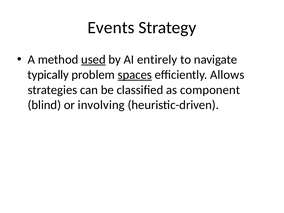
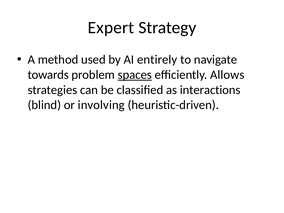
Events: Events -> Expert (111, 27)
used underline: present -> none (93, 60)
typically: typically -> towards (48, 75)
component: component -> interactions (210, 90)
